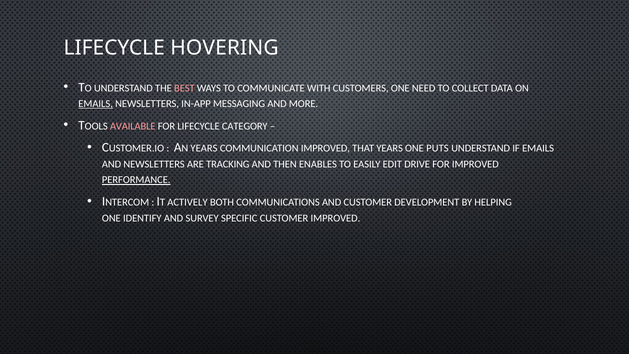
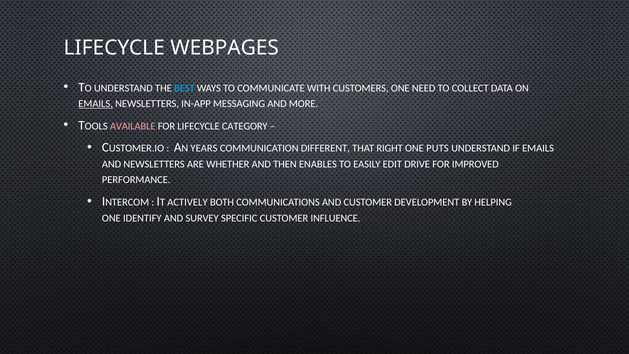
HOVERING: HOVERING -> WEBPAGES (225, 48)
BEST colour: pink -> light blue (184, 88)
COMMUNICATION IMPROVED: IMPROVED -> DIFFERENT (325, 148)
THAT YEARS: YEARS -> RIGHT (390, 148)
TRACKING: TRACKING -> WHETHER (228, 164)
PERFORMANCE underline: present -> none (136, 180)
CUSTOMER IMPROVED: IMPROVED -> INFLUENCE (335, 218)
